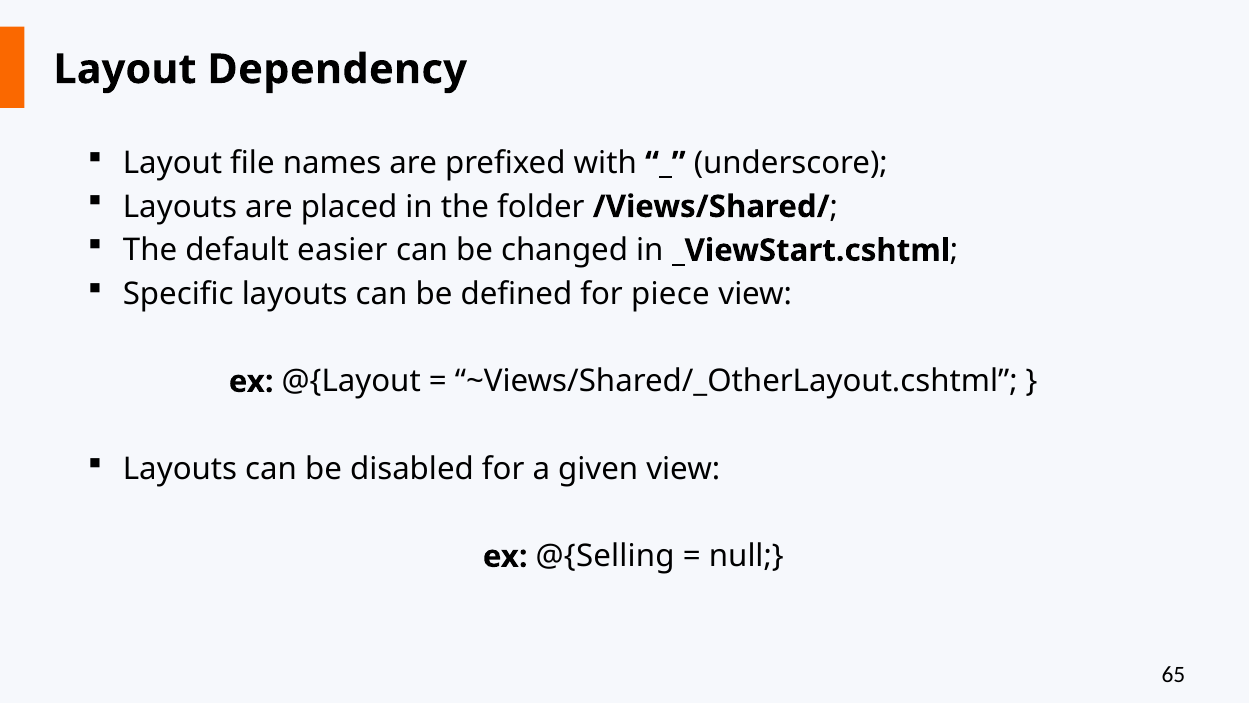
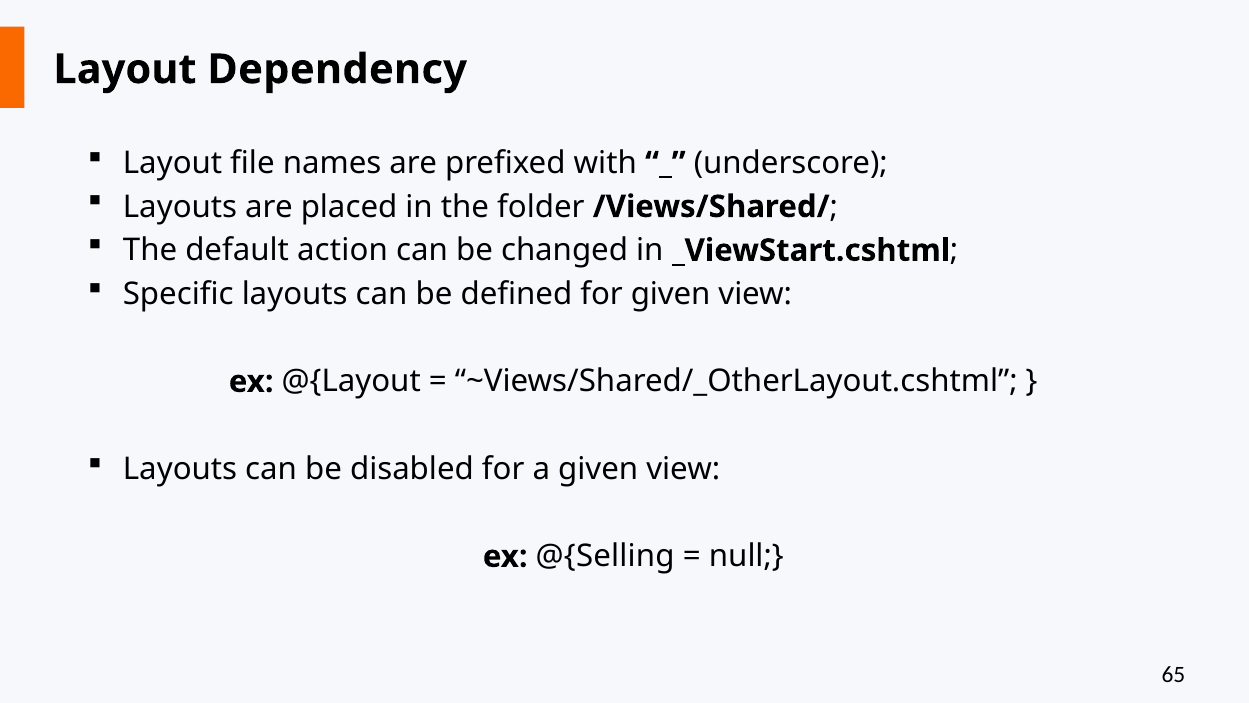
easier: easier -> action (342, 250)
for piece: piece -> given (671, 294)
